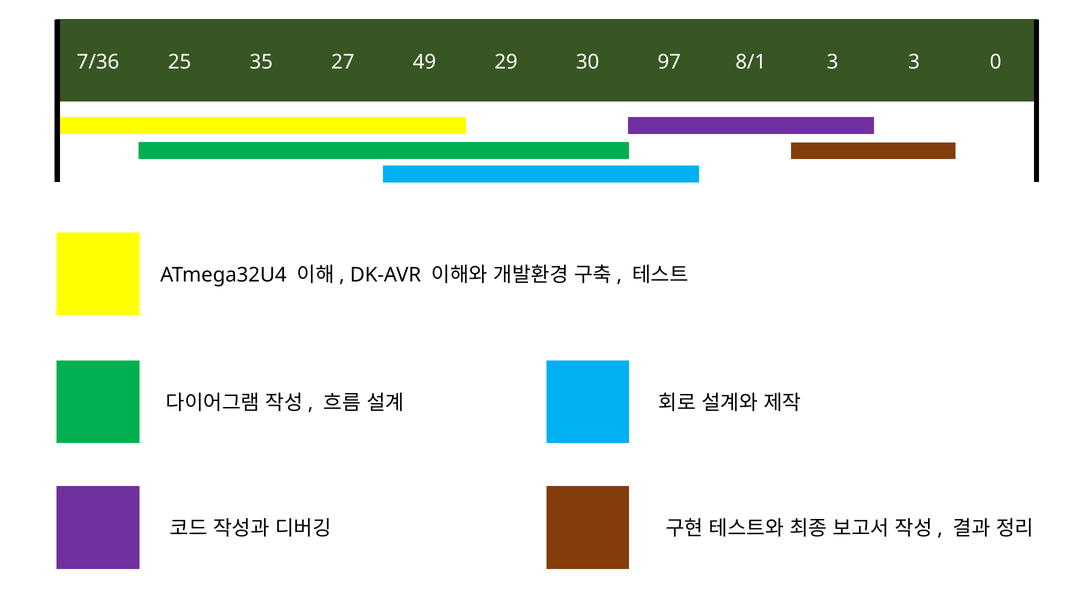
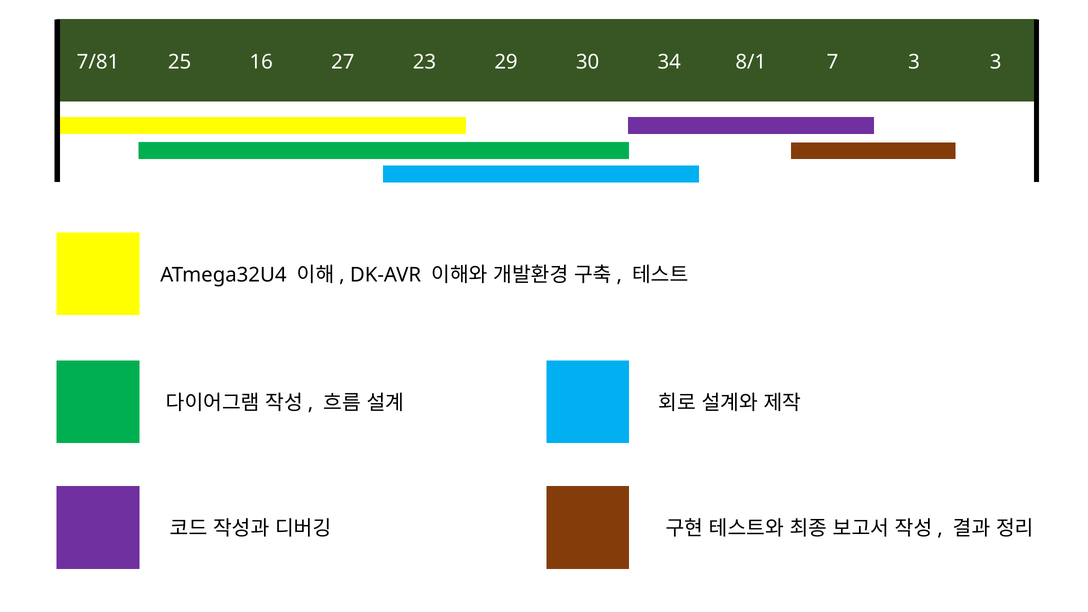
7/36: 7/36 -> 7/81 (98, 62)
35: 35 -> 16 (261, 62)
49: 49 -> 23 (424, 62)
97: 97 -> 34 (669, 62)
8/1 3: 3 -> 7 (832, 62)
3 0: 0 -> 3 (996, 62)
